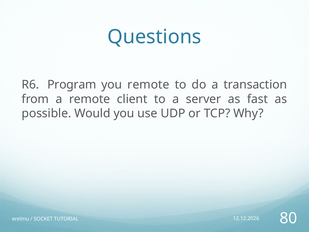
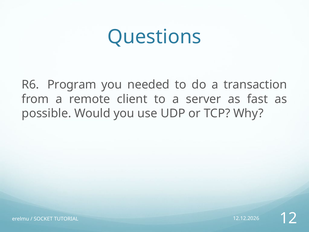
you remote: remote -> needed (149, 85)
80: 80 -> 12 (288, 218)
